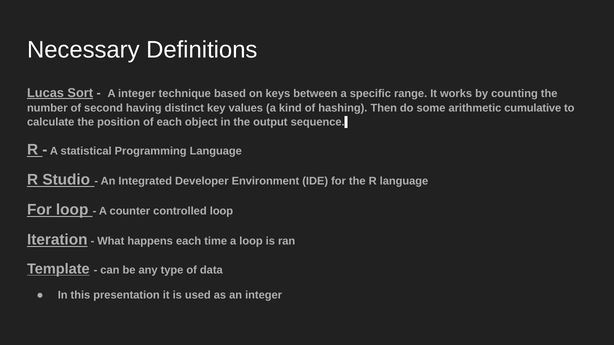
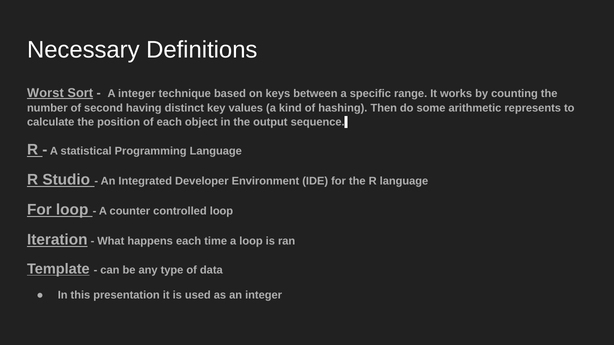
Lucas: Lucas -> Worst (45, 93)
cumulative: cumulative -> represents (533, 108)
